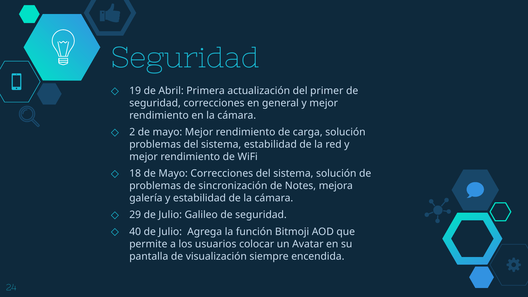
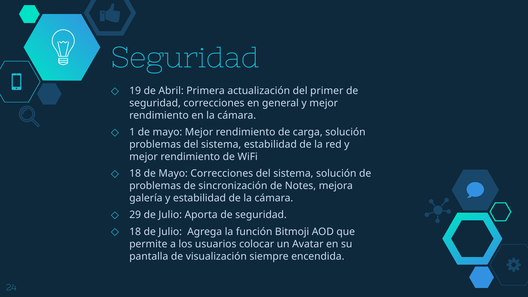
2: 2 -> 1 (132, 132)
Galileo: Galileo -> Aporta (201, 215)
40: 40 -> 18 (135, 232)
